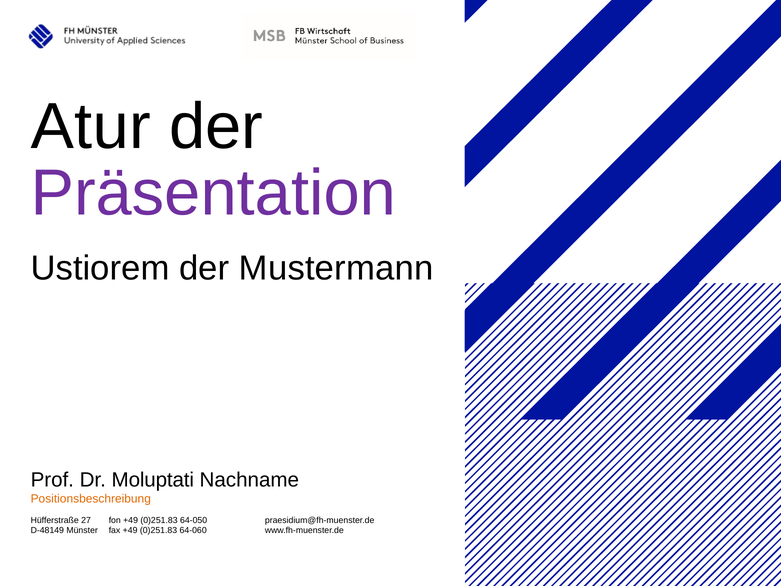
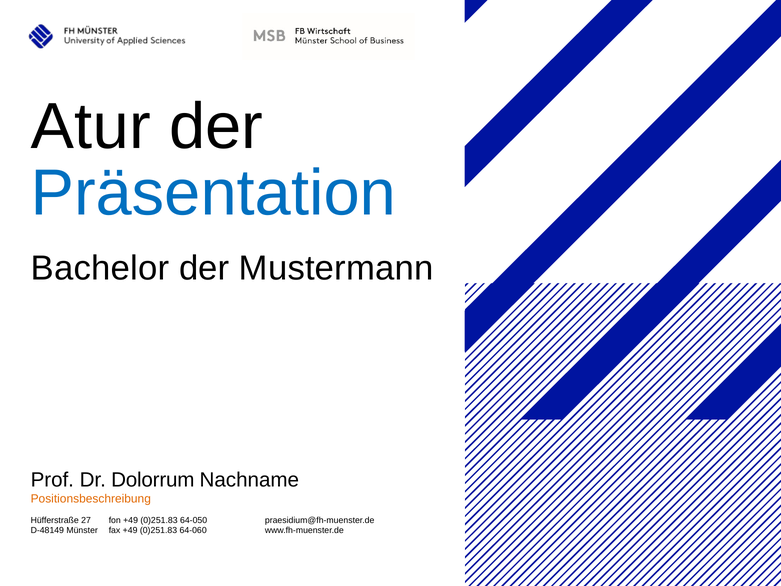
Präsentation colour: purple -> blue (213, 193)
Ustiorem: Ustiorem -> Bachelor (100, 268)
Moluptati: Moluptati -> Dolorrum (153, 480)
